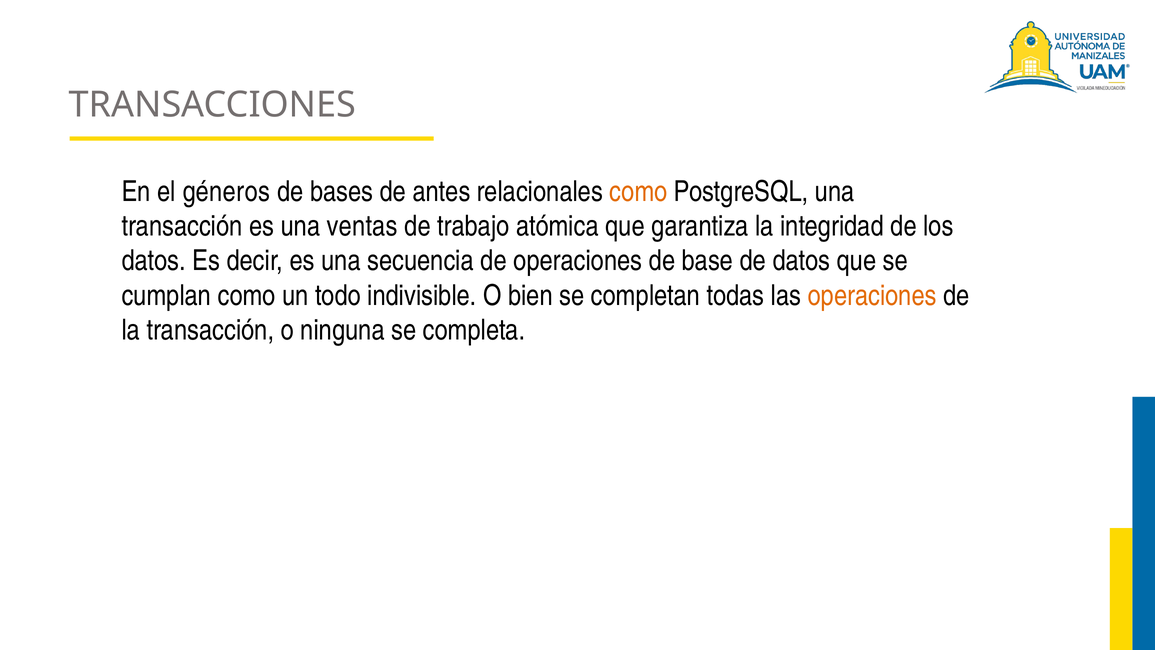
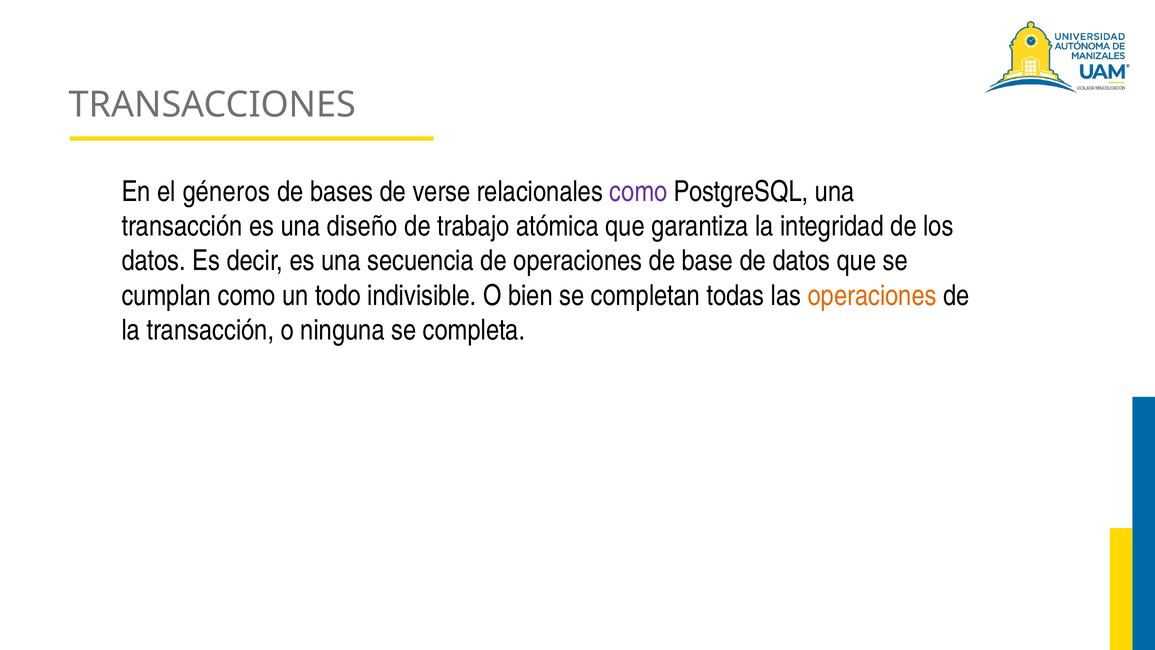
antes: antes -> verse (442, 191)
como colour: orange -> purple (638, 191)
ventas: ventas -> diseño (362, 226)
